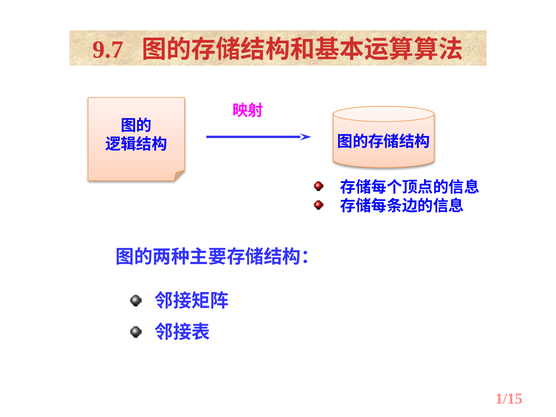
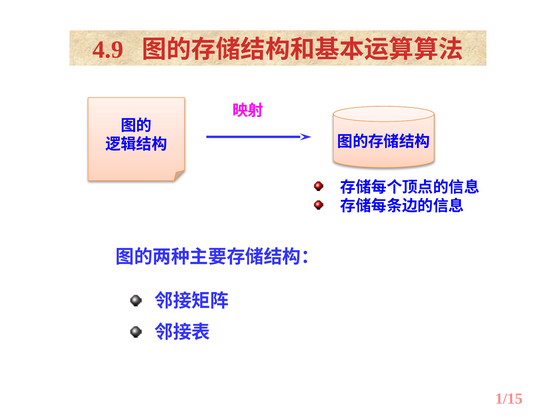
9.7: 9.7 -> 4.9 (108, 50)
